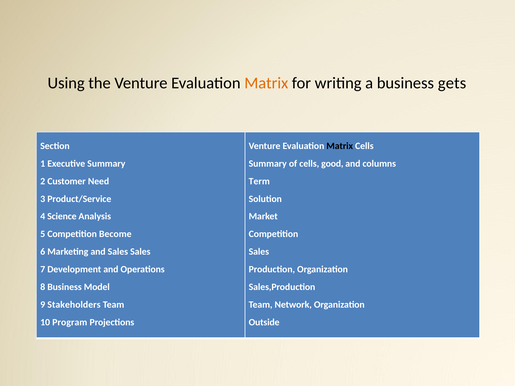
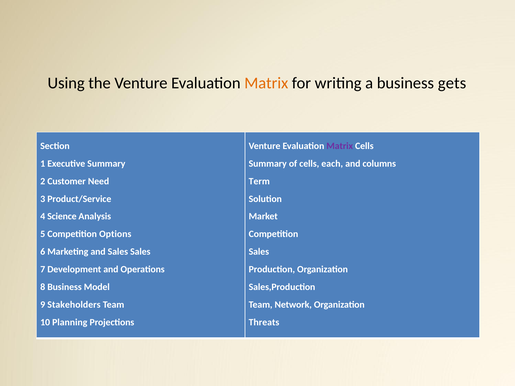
Matrix colour: black -> purple (340, 146)
good: good -> each (332, 164)
Become: Become -> Options (115, 234)
Program: Program -> Planning (70, 322)
Outside: Outside -> Threats (264, 322)
